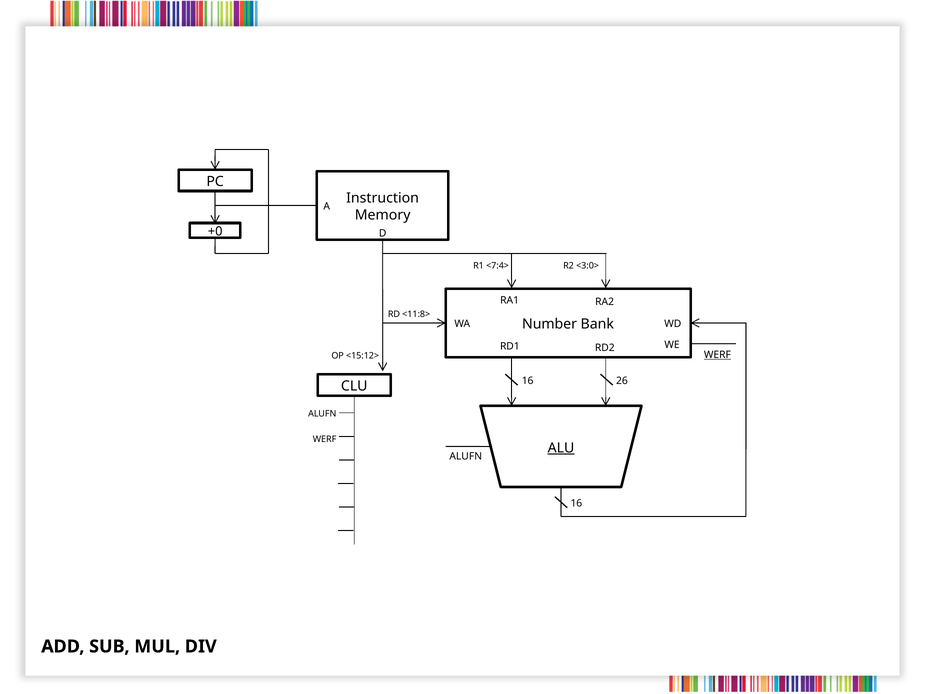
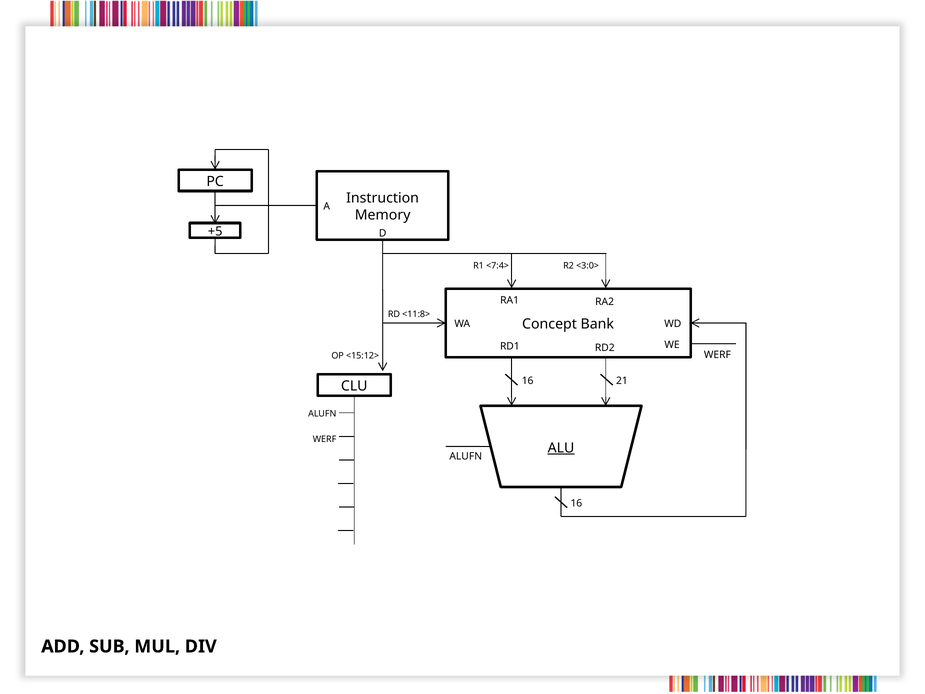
+0: +0 -> +5 (215, 231)
Number: Number -> Concept (550, 324)
WERF underline: present -> none (717, 355)
26: 26 -> 21 (622, 381)
